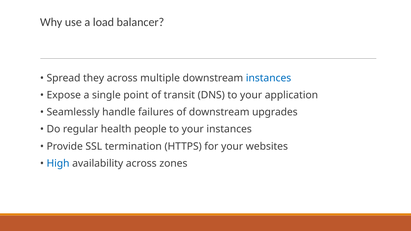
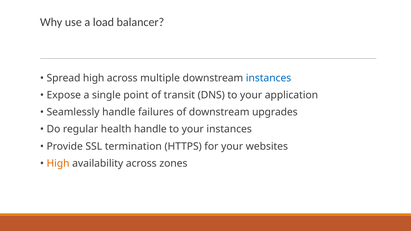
Spread they: they -> high (94, 78)
health people: people -> handle (150, 129)
High colour: blue -> orange (58, 164)
